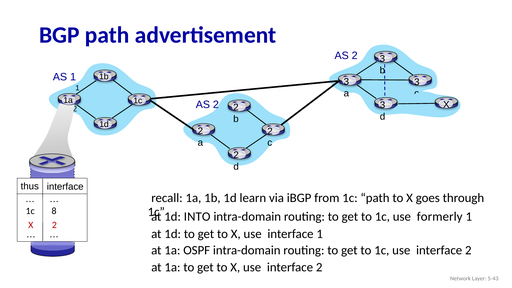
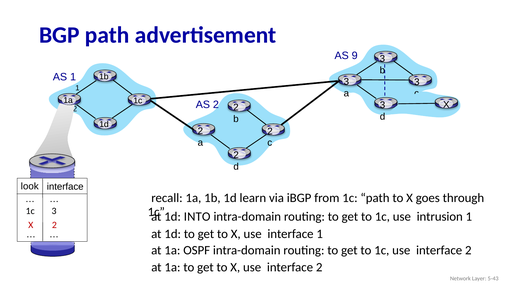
2: 2 -> 9 (355, 55)
thus: thus -> look (30, 186)
1c 8: 8 -> 3 (54, 211)
formerly: formerly -> intrusion (440, 217)
